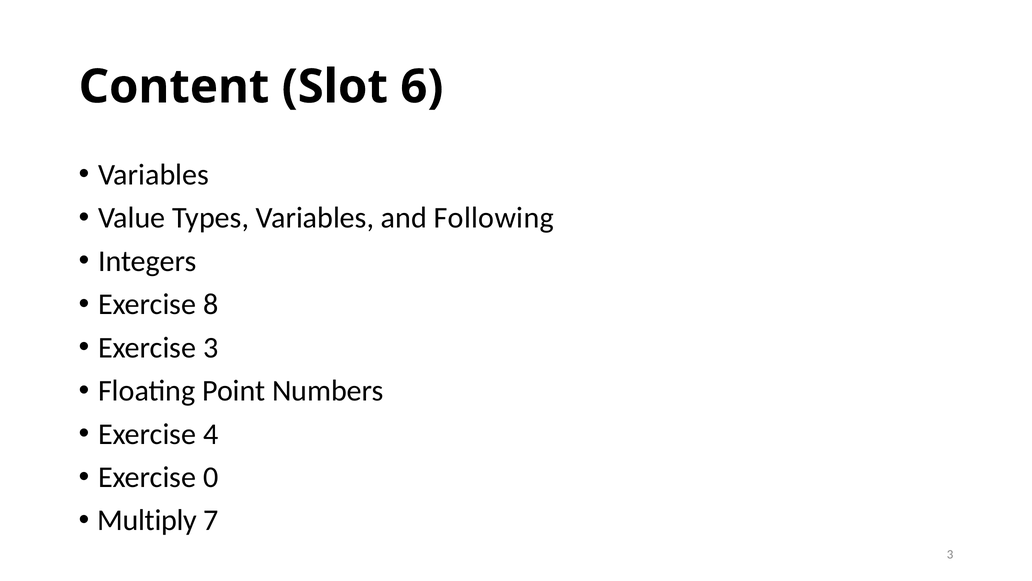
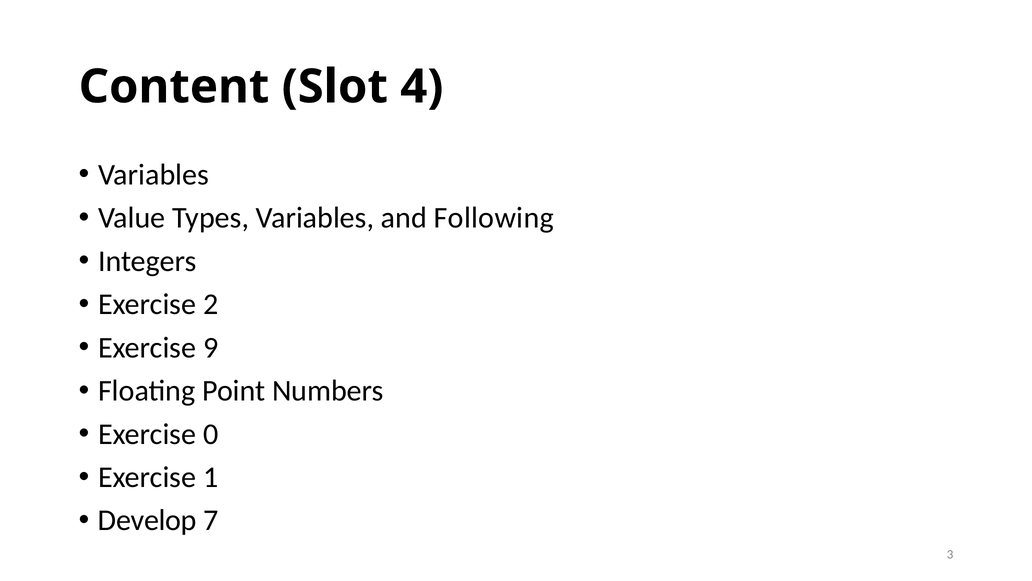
6: 6 -> 4 (422, 87)
8: 8 -> 2 (211, 304)
Exercise 3: 3 -> 9 (211, 347)
4: 4 -> 0 (211, 434)
0: 0 -> 1 (211, 477)
Multiply: Multiply -> Develop (147, 520)
